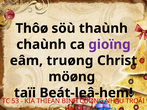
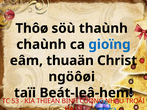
gioïng colour: purple -> blue (110, 45)
truøng: truøng -> thuaän (70, 61)
möøng: möøng -> ngöôøi (72, 77)
